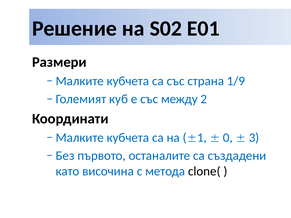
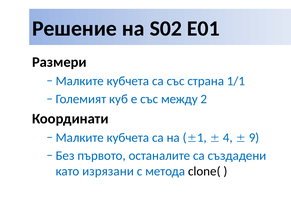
1/9: 1/9 -> 1/1 (236, 81)
0: 0 -> 4 (228, 138)
3: 3 -> 9 (254, 138)
височина: височина -> изрязани (108, 171)
